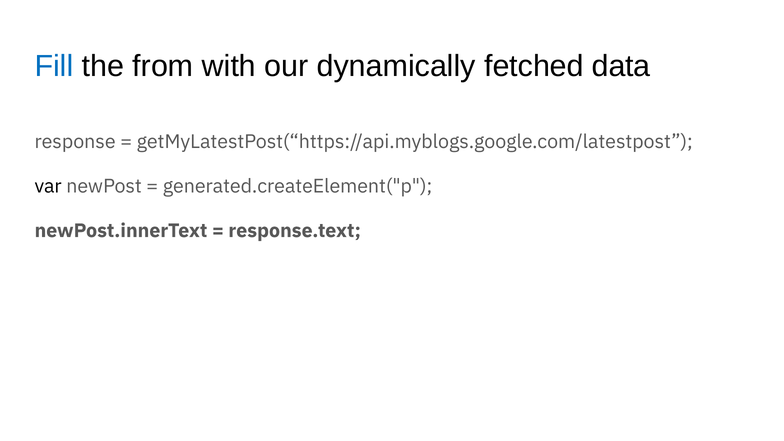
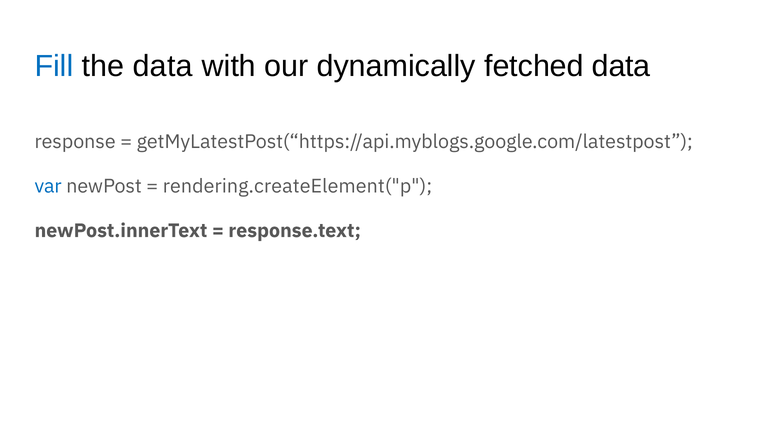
the from: from -> data (163, 66)
var colour: black -> blue (48, 186)
generated.createElement("p: generated.createElement("p -> rendering.createElement("p (297, 186)
